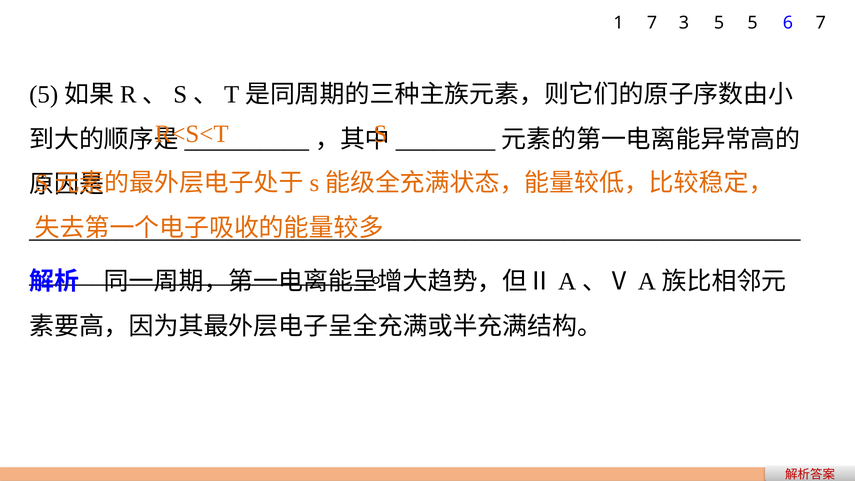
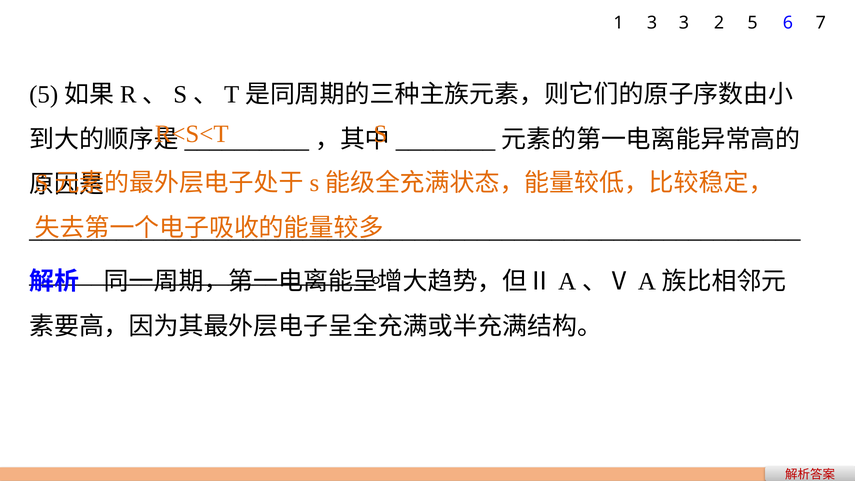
1 7: 7 -> 3 (652, 23)
3 5: 5 -> 2 (719, 23)
